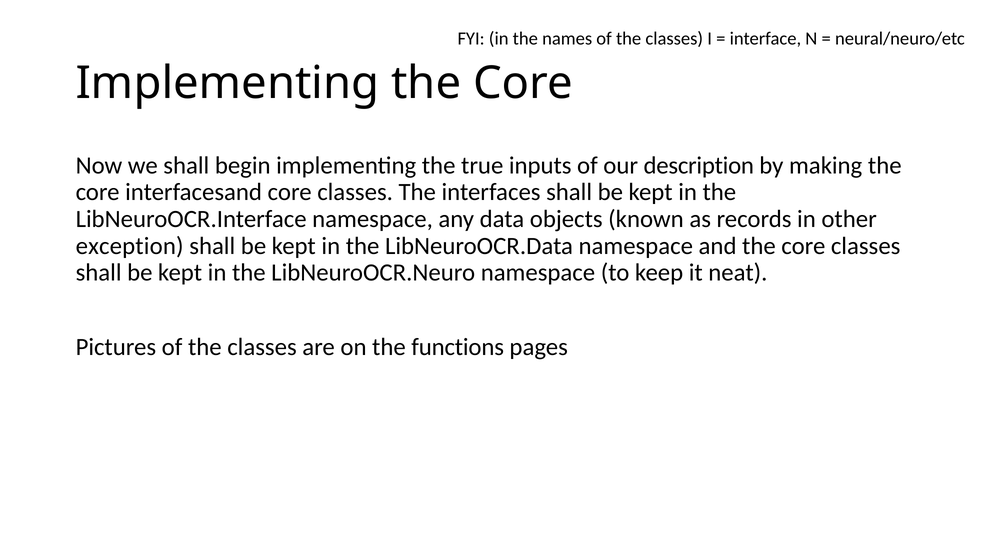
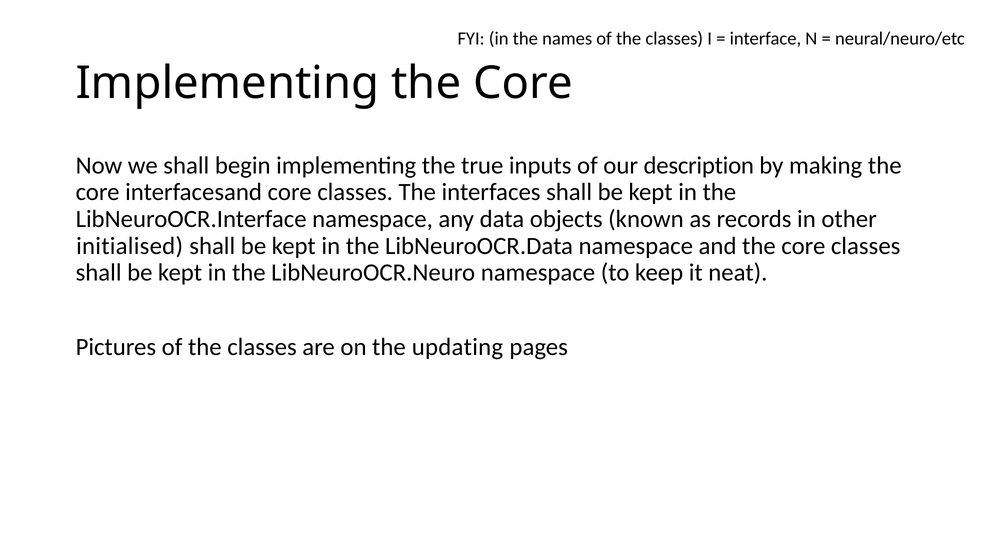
exception: exception -> initialised (130, 246)
functions: functions -> updating (457, 347)
